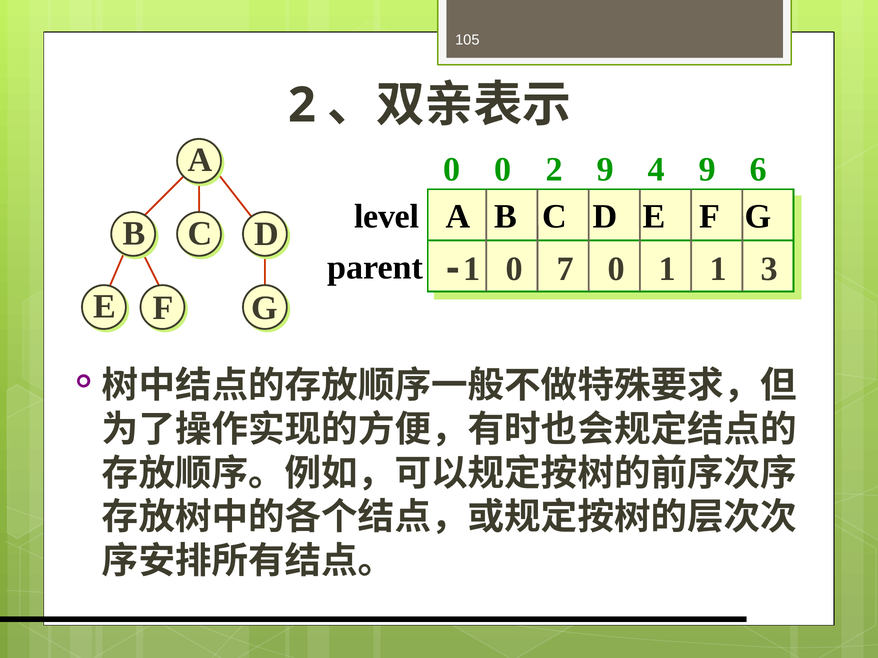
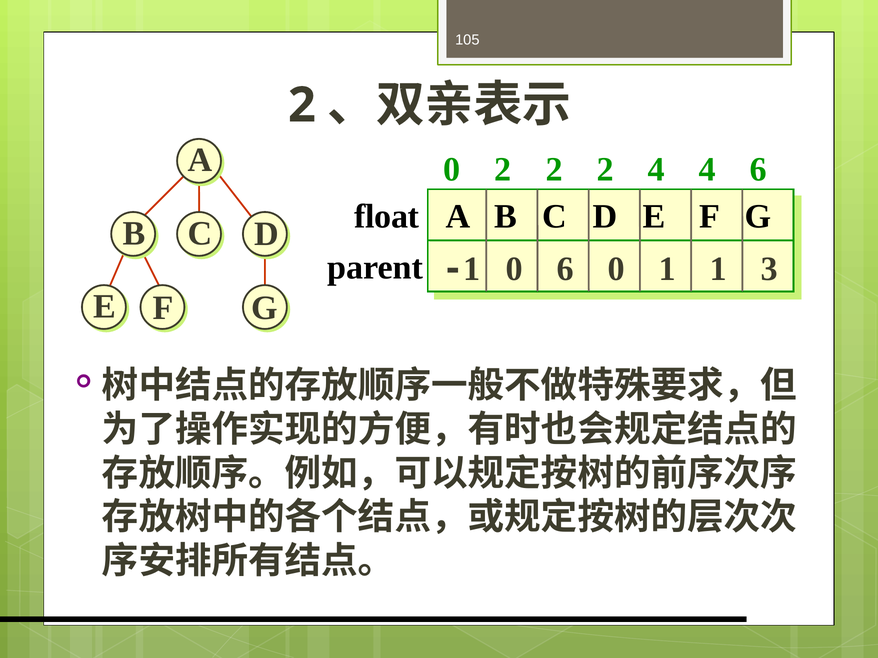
0 0: 0 -> 2 (503, 170)
9: 9 -> 2 (605, 170)
4 9: 9 -> 4 (707, 170)
level: level -> float (387, 217)
0 7: 7 -> 6 (565, 269)
